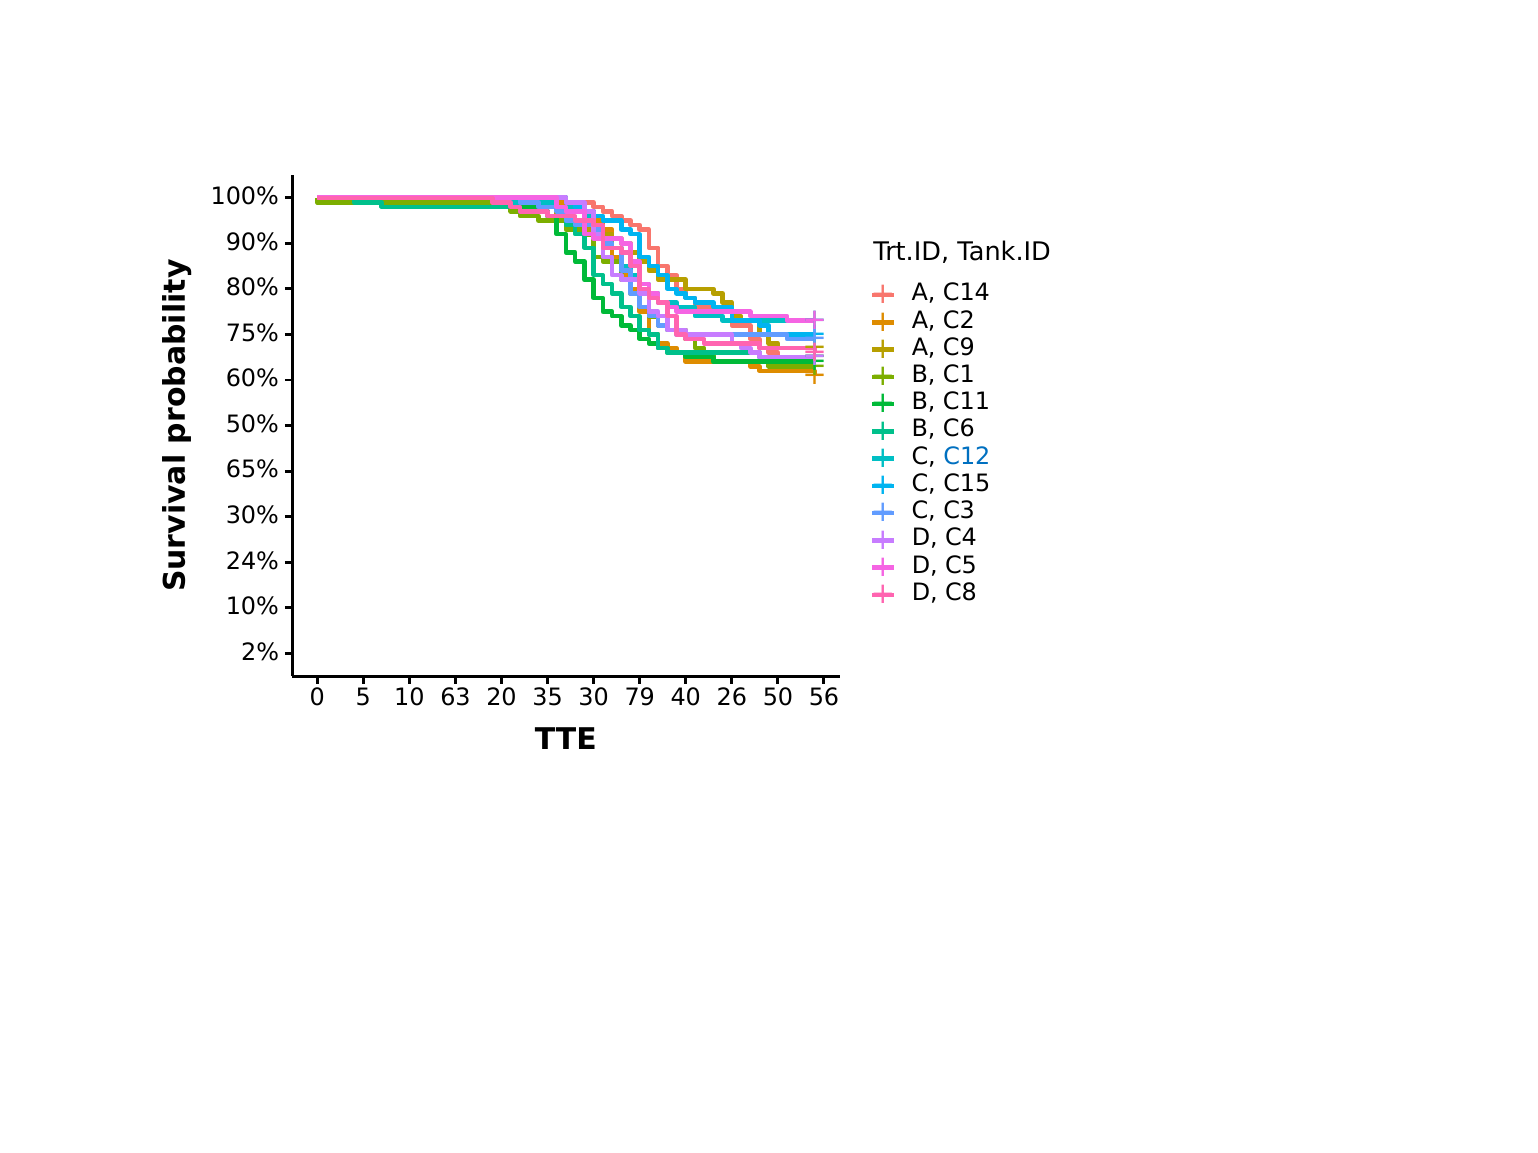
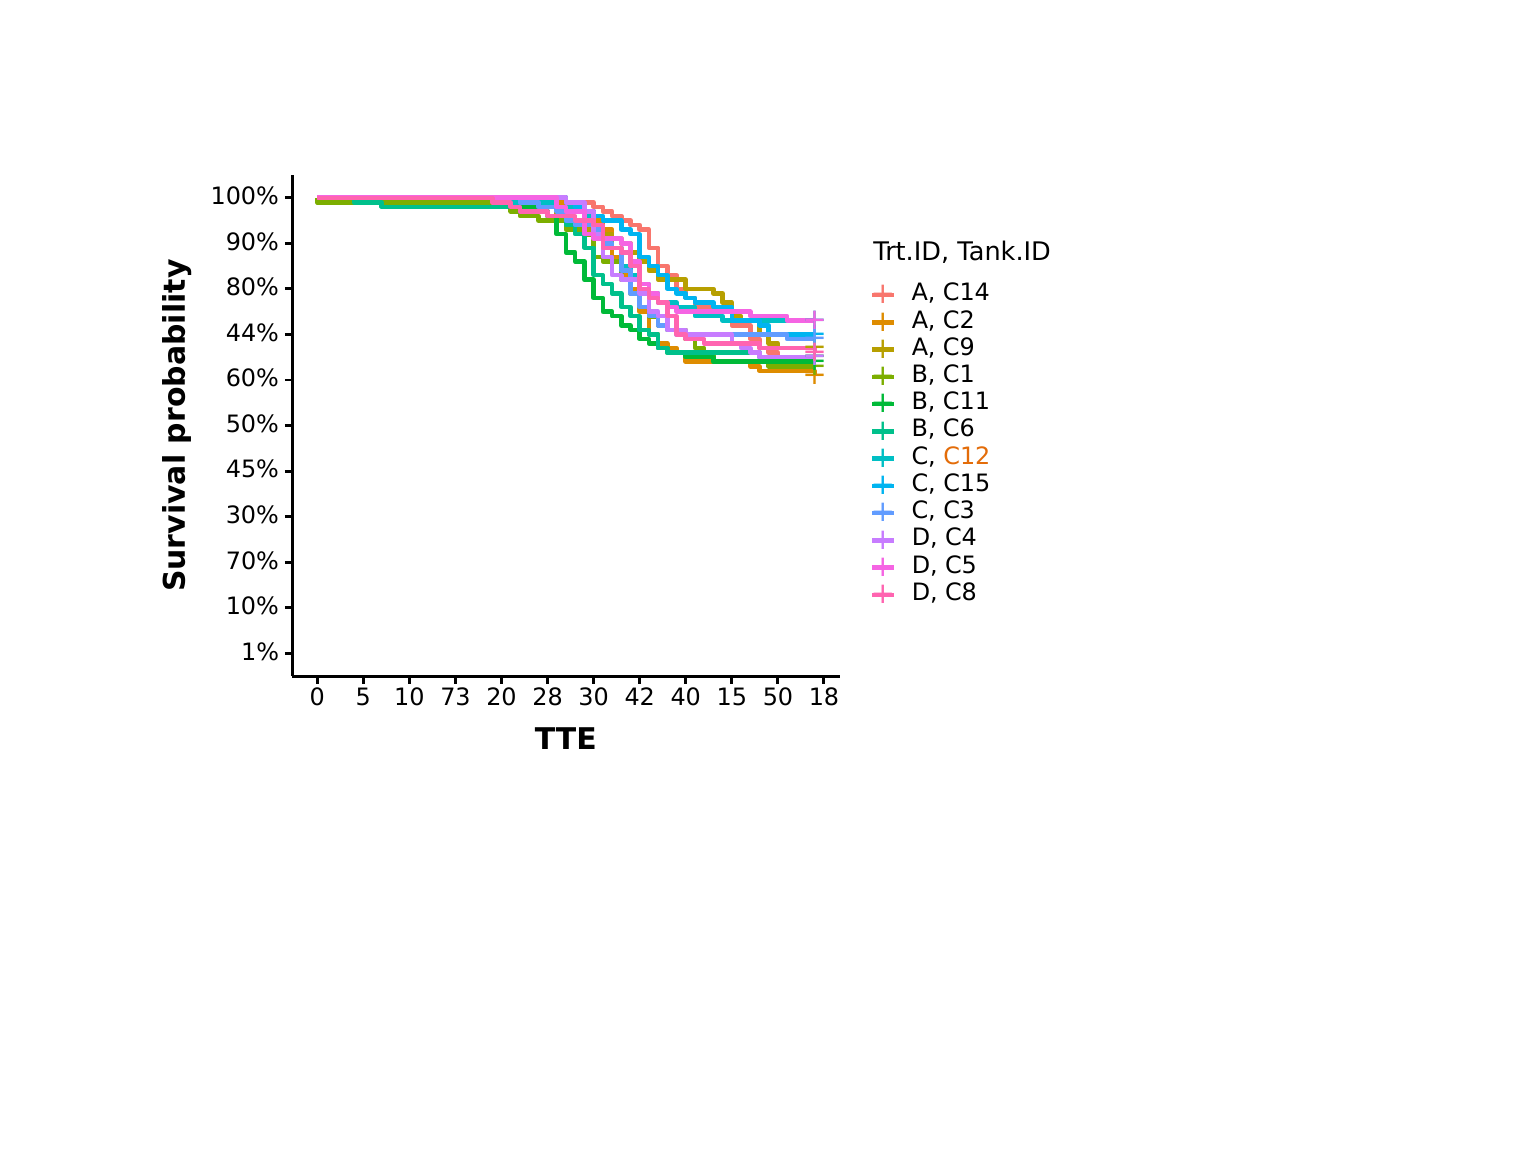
75%: 75% -> 44% (252, 334)
C12 colour: blue -> orange (967, 457)
65%: 65% -> 45% (252, 470)
24%: 24% -> 70% (252, 561)
2%: 2% -> 1% (260, 653)
63: 63 -> 73 (455, 698)
35: 35 -> 28 (548, 698)
79: 79 -> 42 (640, 698)
26: 26 -> 15 (732, 698)
56: 56 -> 18 (824, 698)
